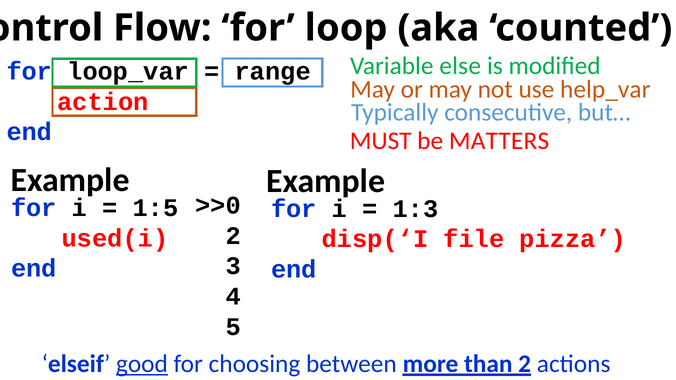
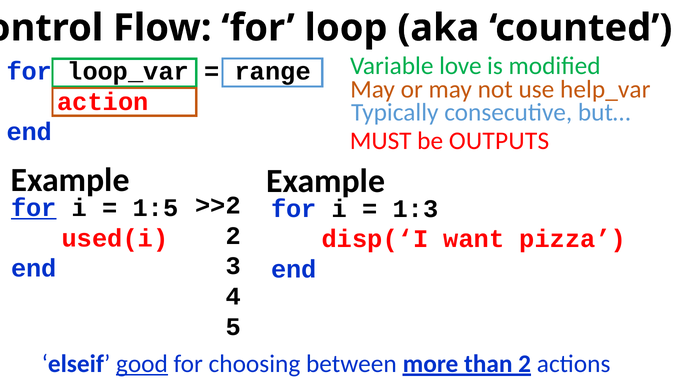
else: else -> love (460, 66)
MATTERS: MATTERS -> OUTPUTS (499, 141)
>>0: >>0 -> >>2 (218, 205)
for underline: none -> present (34, 208)
file: file -> want (474, 239)
